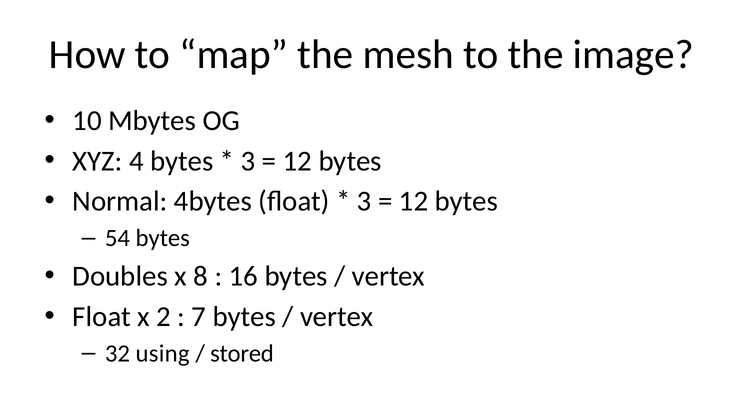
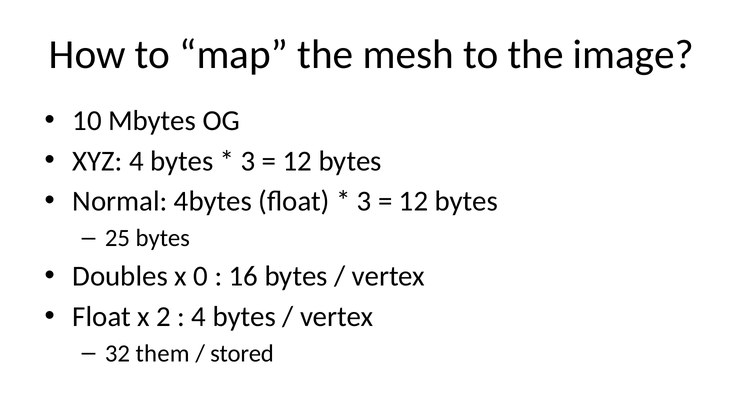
54: 54 -> 25 (117, 238)
8: 8 -> 0 (201, 276)
7: 7 -> 4 (199, 317)
using: using -> them (163, 354)
